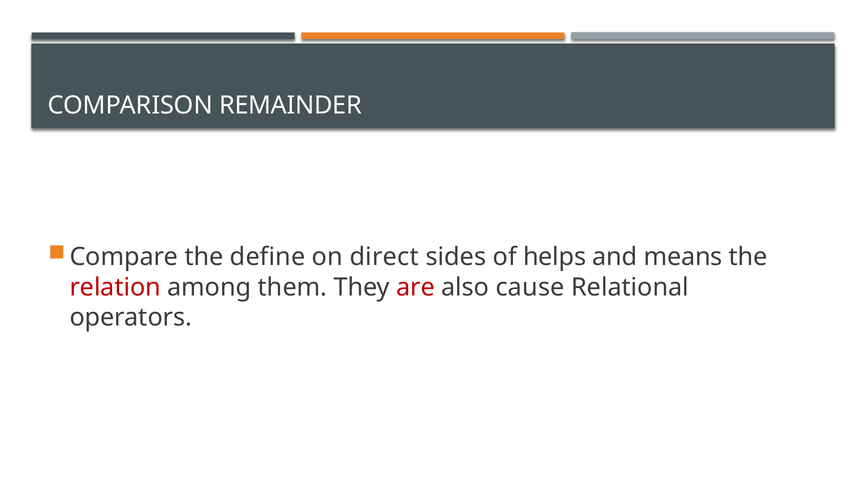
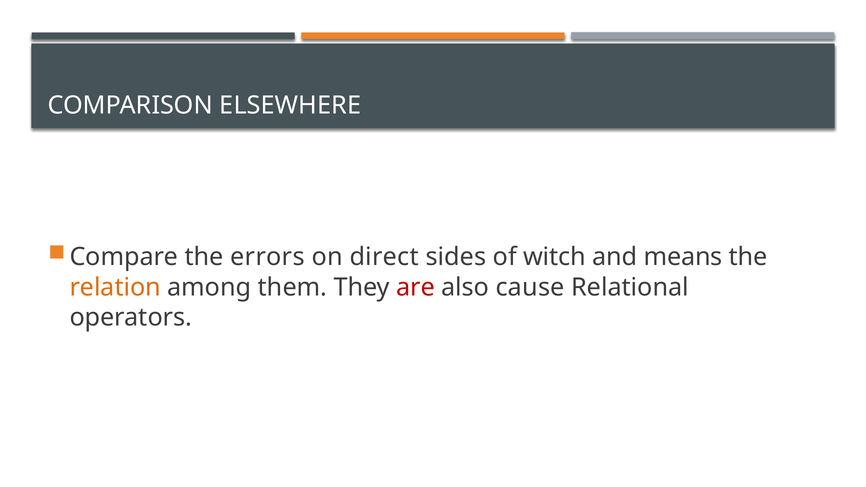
REMAINDER: REMAINDER -> ELSEWHERE (290, 105)
define: define -> errors (268, 257)
helps: helps -> witch (555, 257)
relation colour: red -> orange (115, 287)
